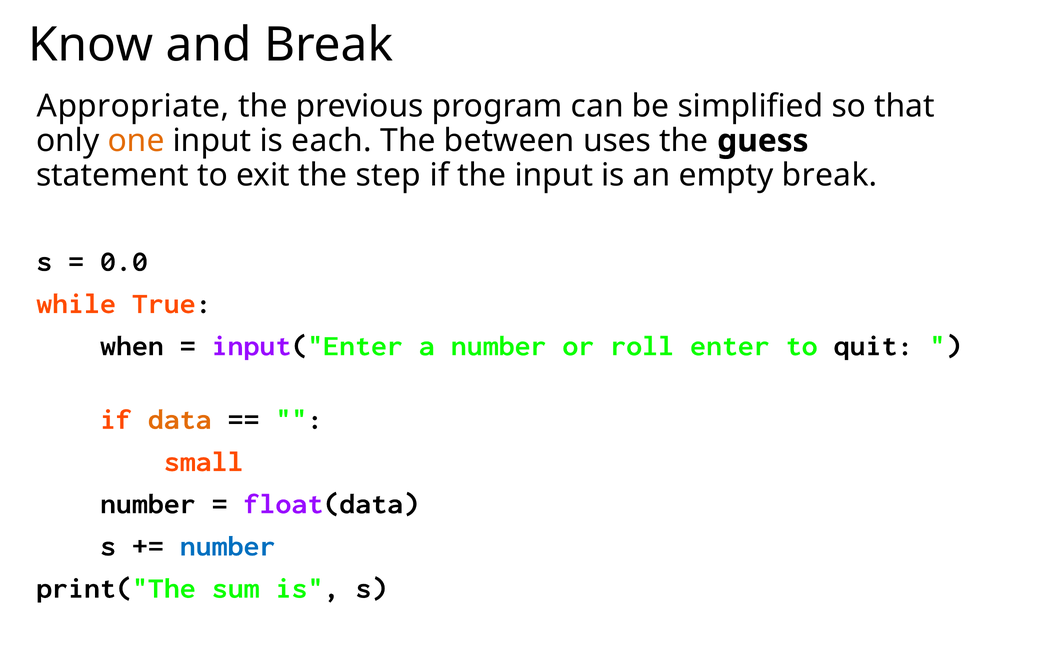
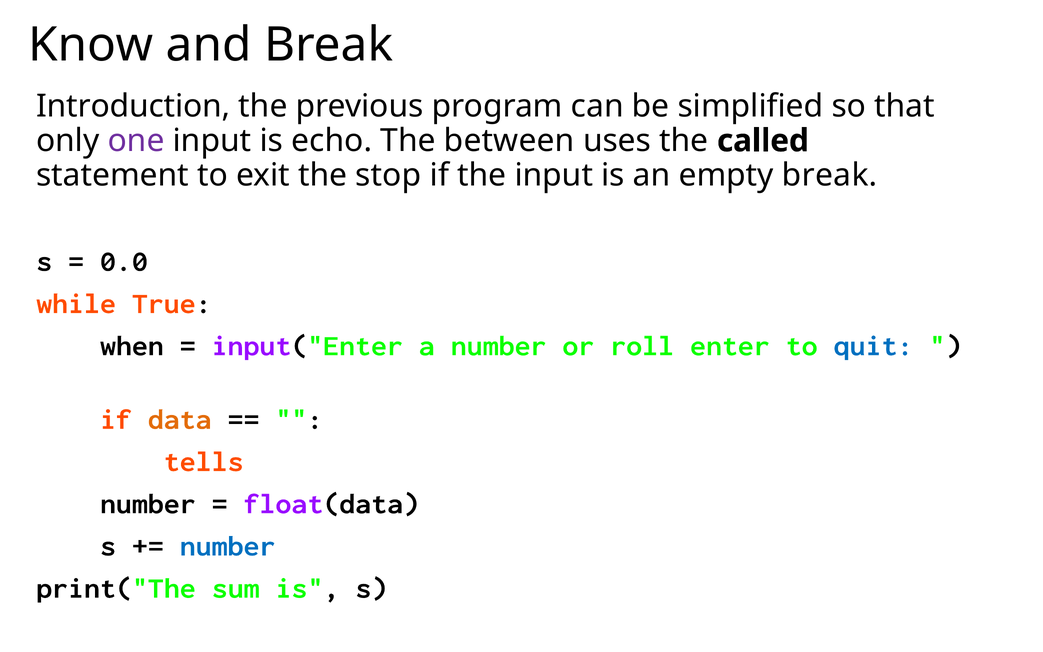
Appropriate: Appropriate -> Introduction (133, 106)
one colour: orange -> purple (136, 141)
each: each -> echo (332, 141)
guess: guess -> called (763, 141)
step: step -> stop (388, 175)
quit colour: black -> blue (874, 346)
small: small -> tells (204, 461)
